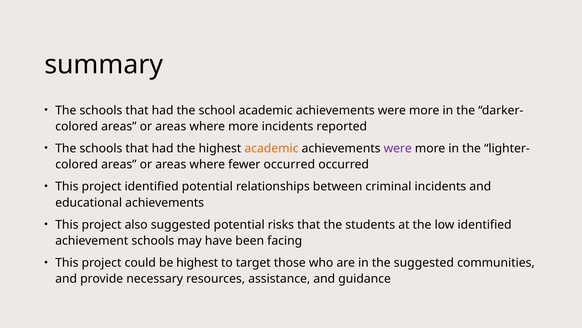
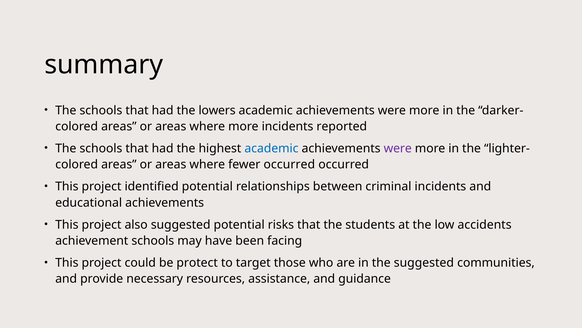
school: school -> lowers (217, 110)
academic colour: orange -> blue (271, 148)
low identified: identified -> accidents (485, 224)
be highest: highest -> protect (197, 262)
